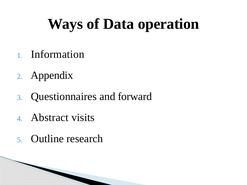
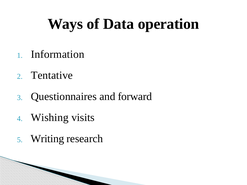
Appendix: Appendix -> Tentative (52, 75)
Abstract: Abstract -> Wishing (50, 118)
Outline: Outline -> Writing (47, 139)
